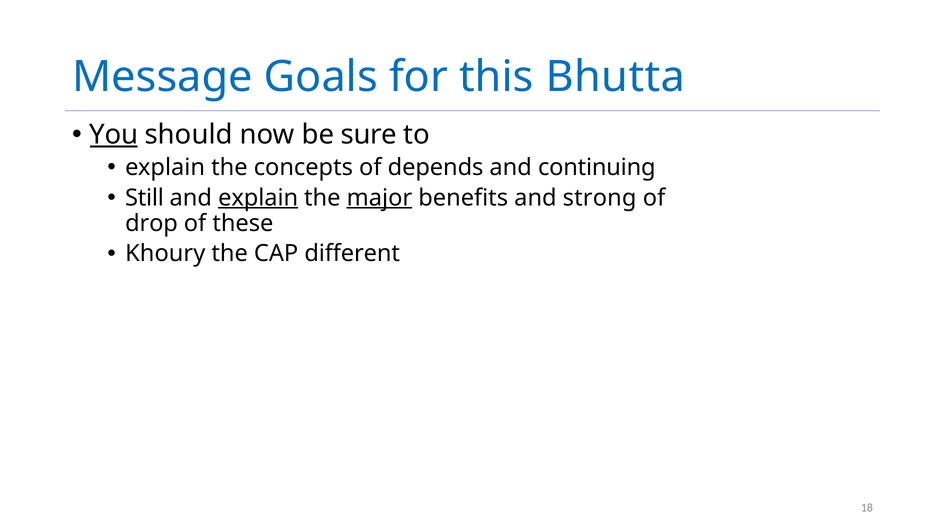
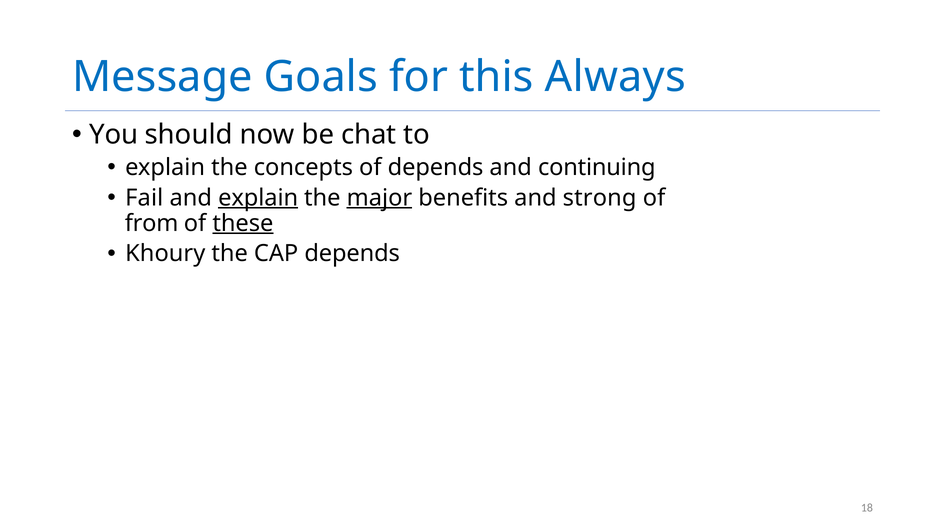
Bhutta: Bhutta -> Always (615, 77)
You underline: present -> none (114, 135)
sure: sure -> chat (369, 135)
Still: Still -> Fail (144, 198)
drop: drop -> from (152, 223)
these underline: none -> present (243, 223)
CAP different: different -> depends (352, 253)
